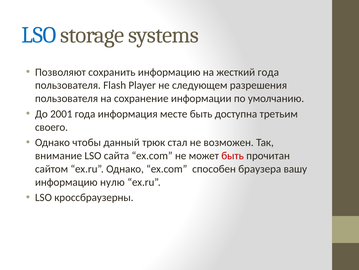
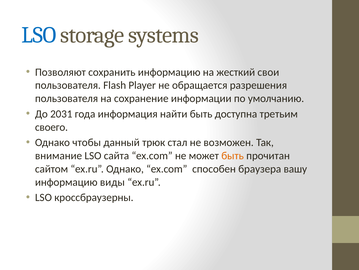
жесткий года: года -> свои (268, 72)
следующем: следующем -> обращается (200, 85)
2001: 2001 -> 2031 (61, 114)
месте: месте -> найти (174, 114)
быть colour: red -> orange (233, 155)
нулю: нулю -> виды (112, 182)
